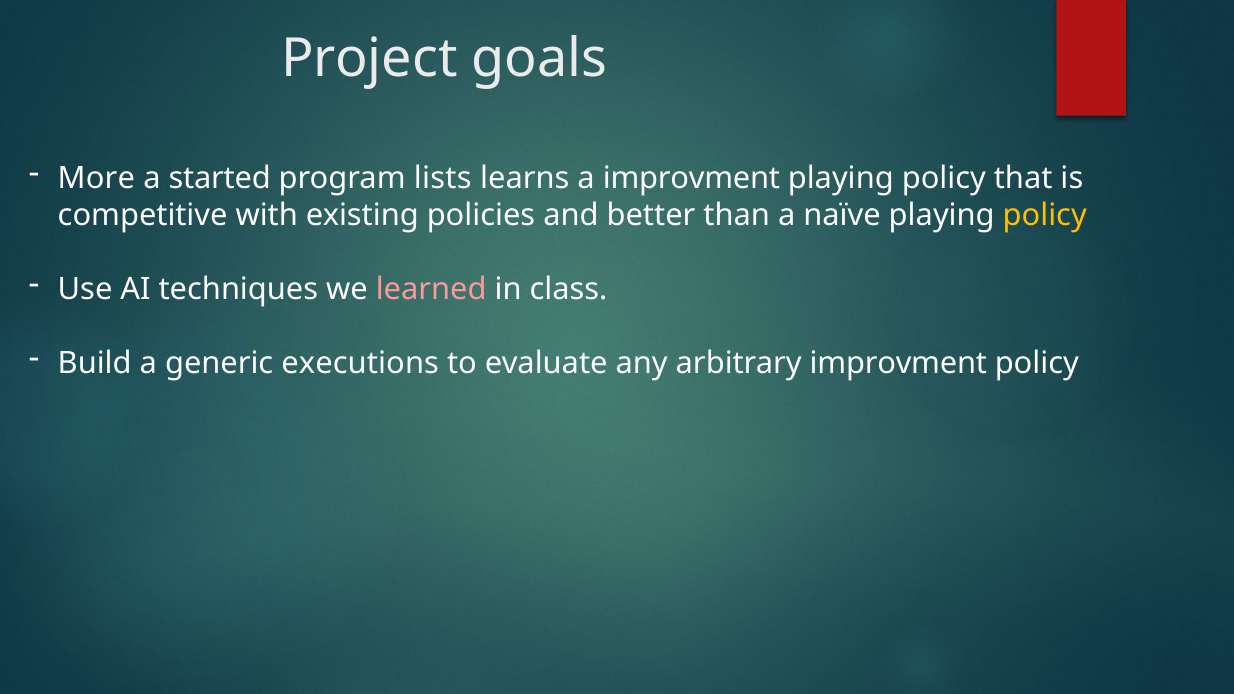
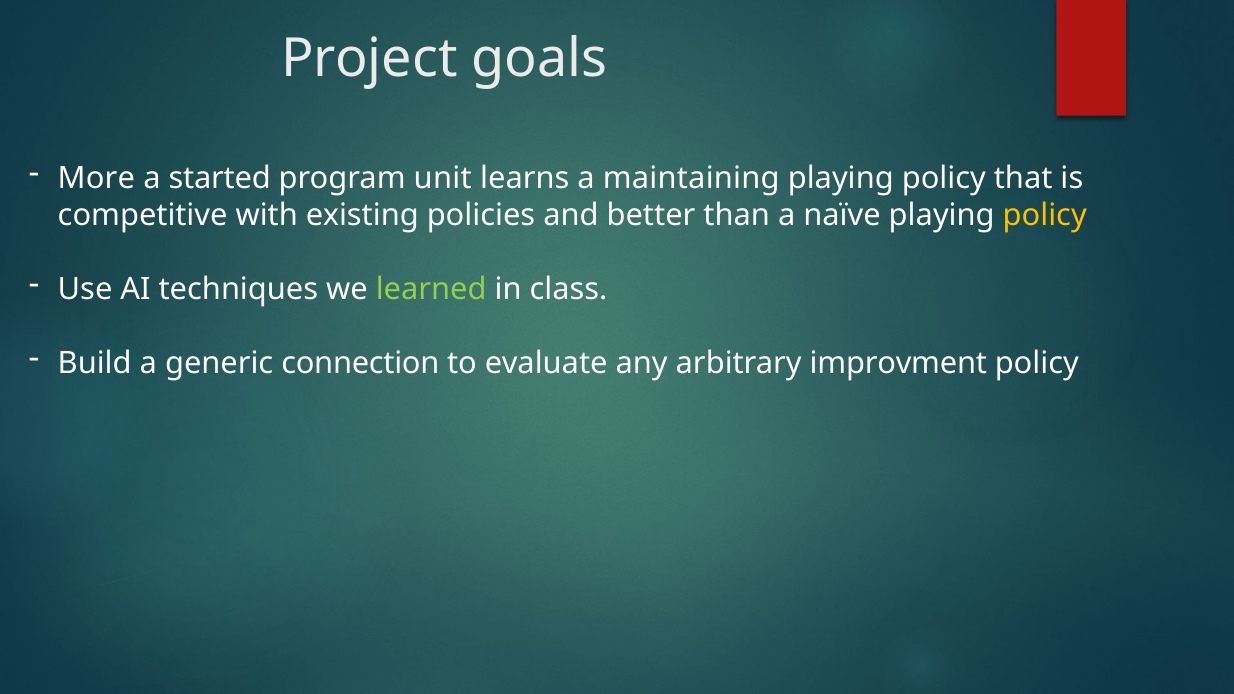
lists: lists -> unit (443, 178)
a improvment: improvment -> maintaining (691, 178)
learned colour: pink -> light green (431, 289)
executions: executions -> connection (360, 363)
